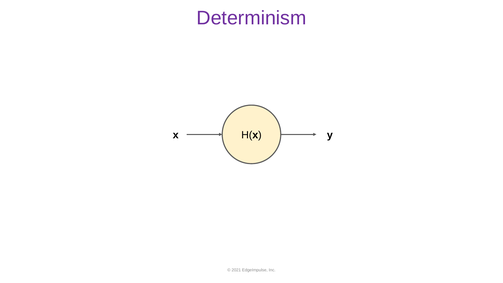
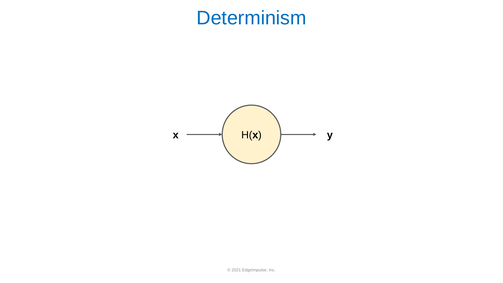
Determinism colour: purple -> blue (251, 18)
